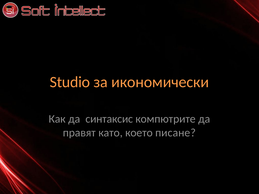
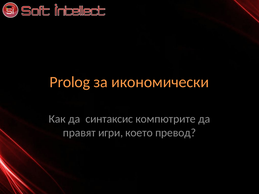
Studio: Studio -> Prolog (70, 82)
като: като -> игри (111, 133)
писане: писане -> превод (176, 133)
